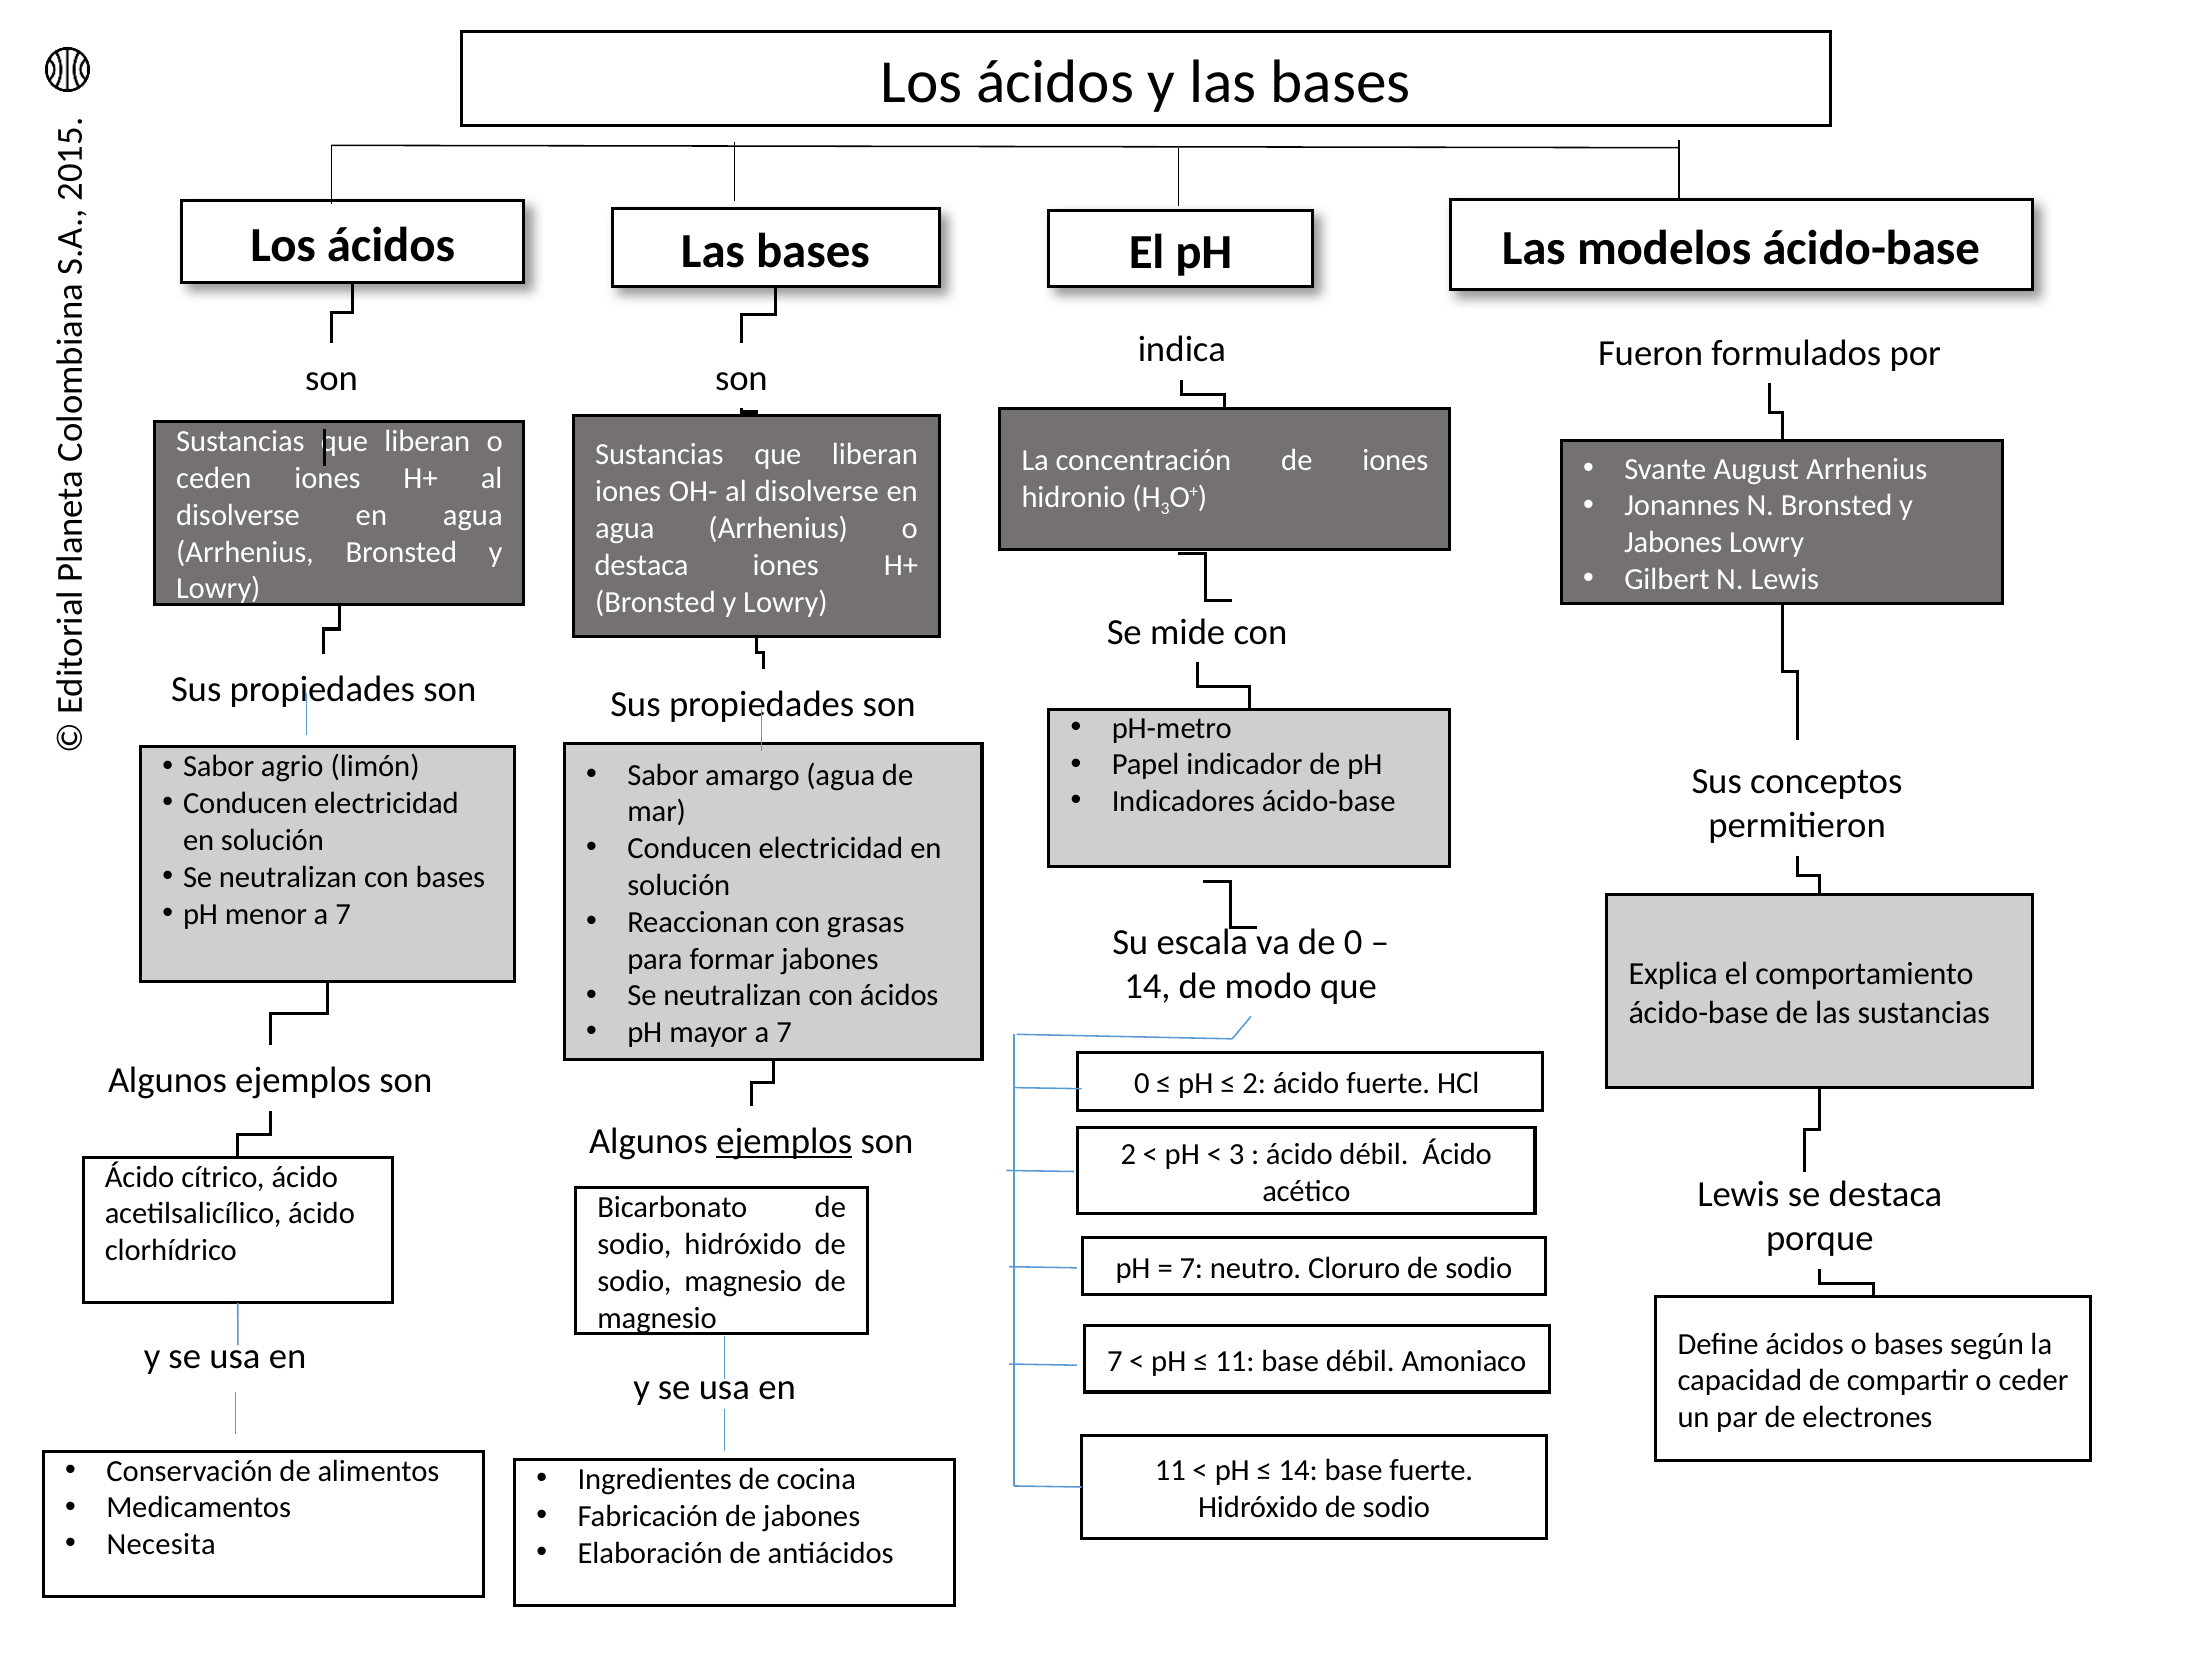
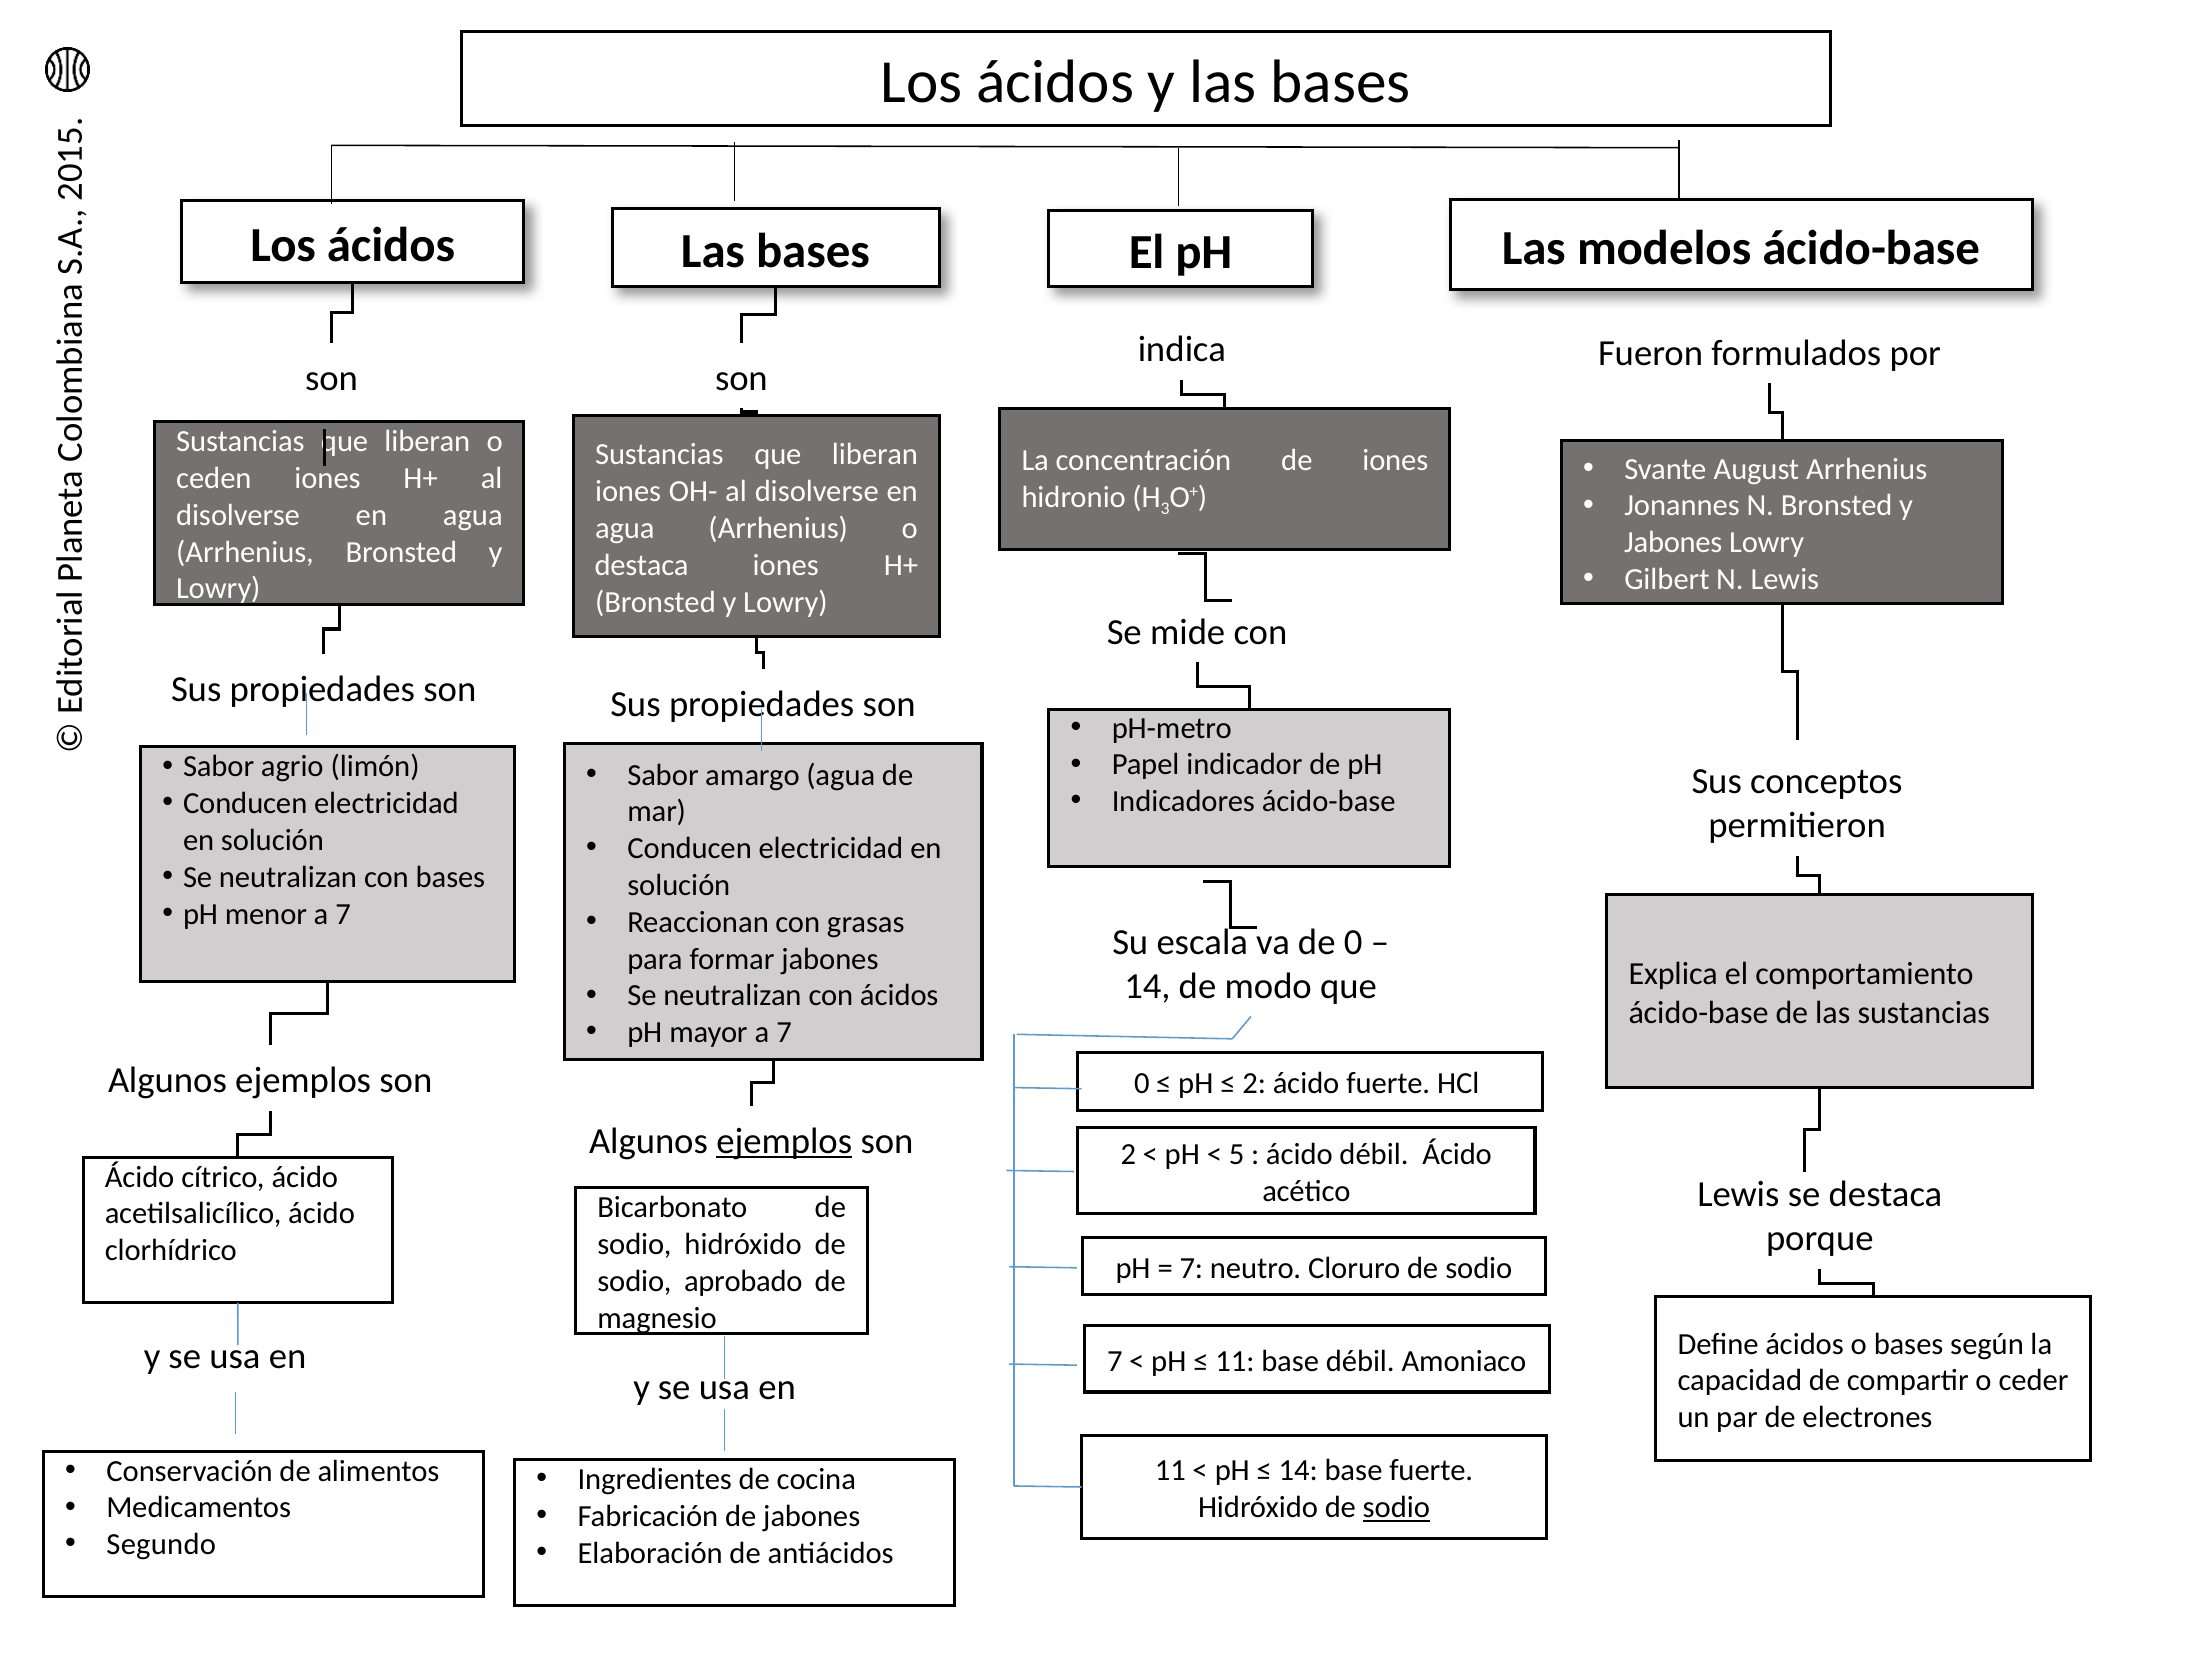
3: 3 -> 5 (1237, 1154)
sodio magnesio: magnesio -> aprobado (743, 1281)
sodio underline: none -> present (1396, 1508)
Necesita: Necesita -> Segundo (161, 1544)
